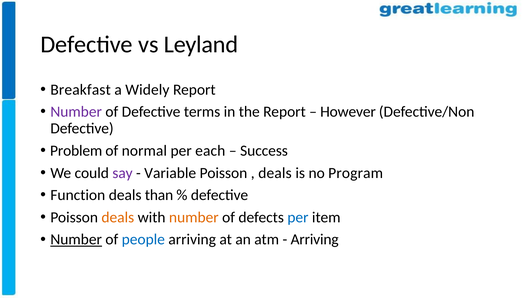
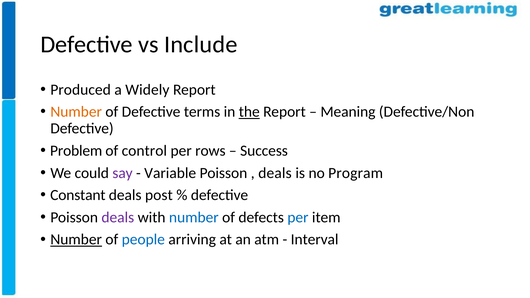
Leyland: Leyland -> Include (201, 45)
Breakfast: Breakfast -> Produced (81, 90)
Number colour: purple -> orange (76, 112)
the underline: none -> present (249, 112)
However: However -> Meaning (348, 112)
normal: normal -> control (144, 151)
each: each -> rows (210, 151)
Function: Function -> Constant (78, 195)
than: than -> post (159, 195)
deals colour: orange -> purple (118, 217)
number colour: orange -> blue (194, 217)
Arriving: Arriving -> Interval (315, 240)
